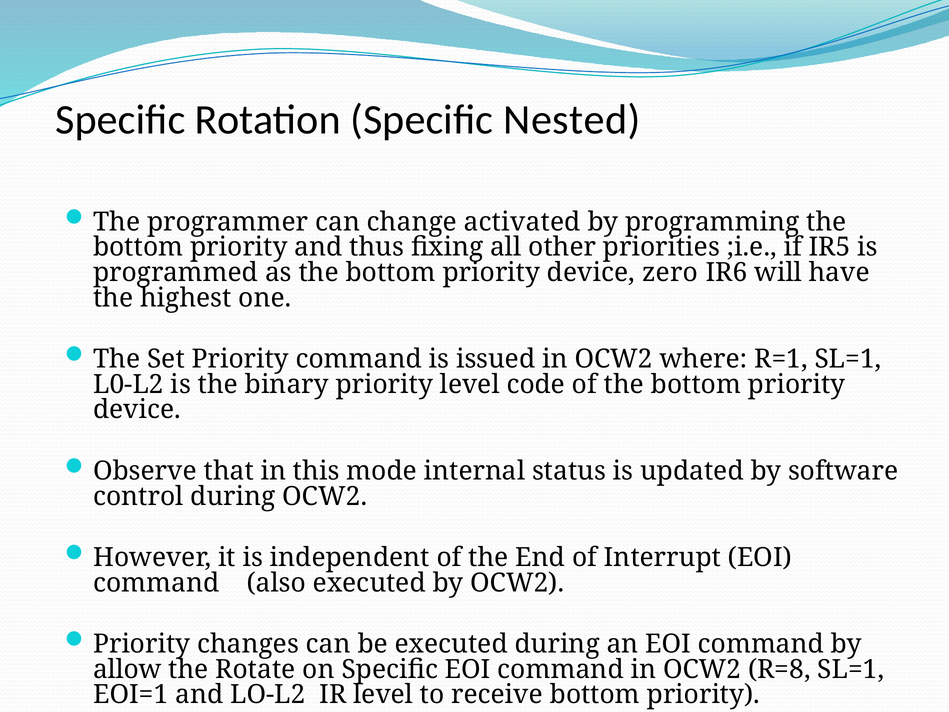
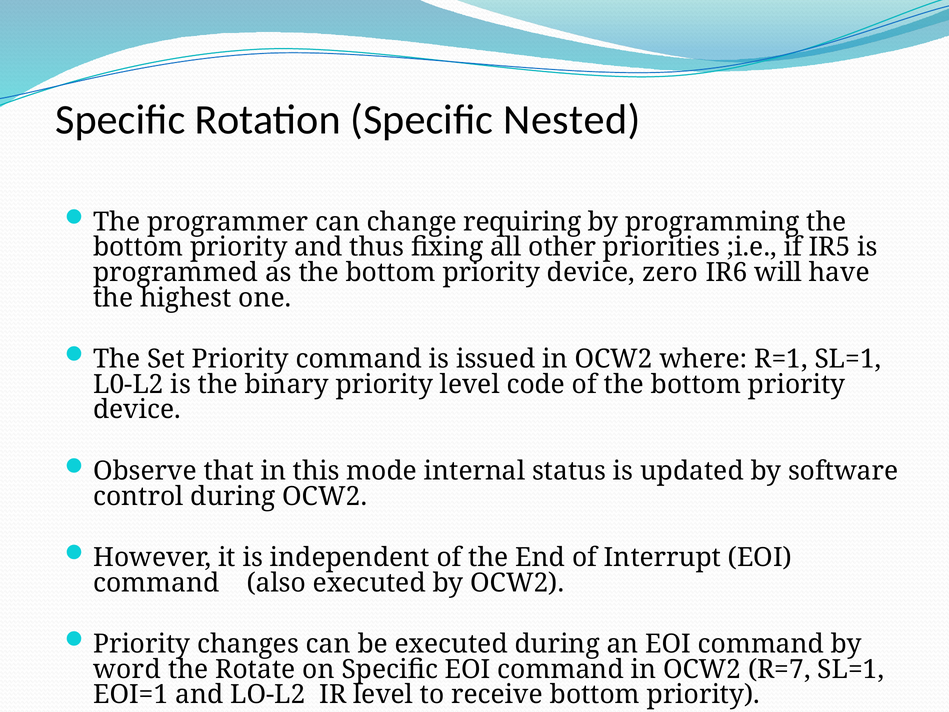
activated: activated -> requiring (522, 222)
allow: allow -> word (127, 669)
R=8: R=8 -> R=7 (779, 669)
